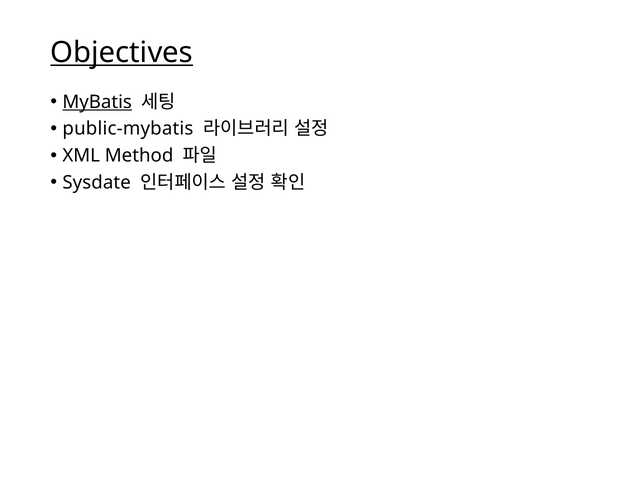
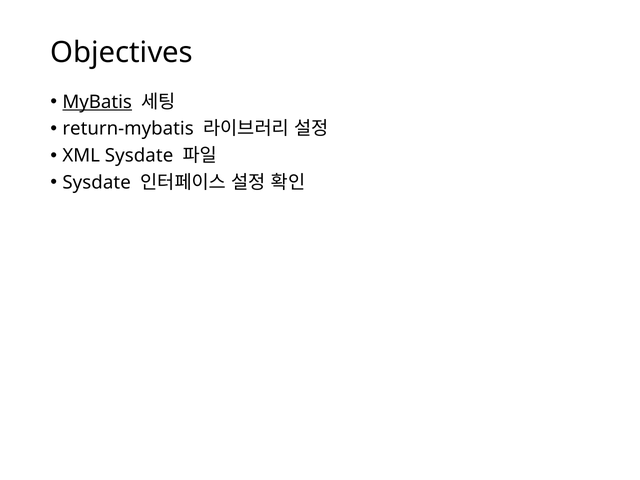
Objectives underline: present -> none (122, 53)
public-mybatis: public-mybatis -> return-mybatis (128, 129)
XML Method: Method -> Sysdate (139, 156)
